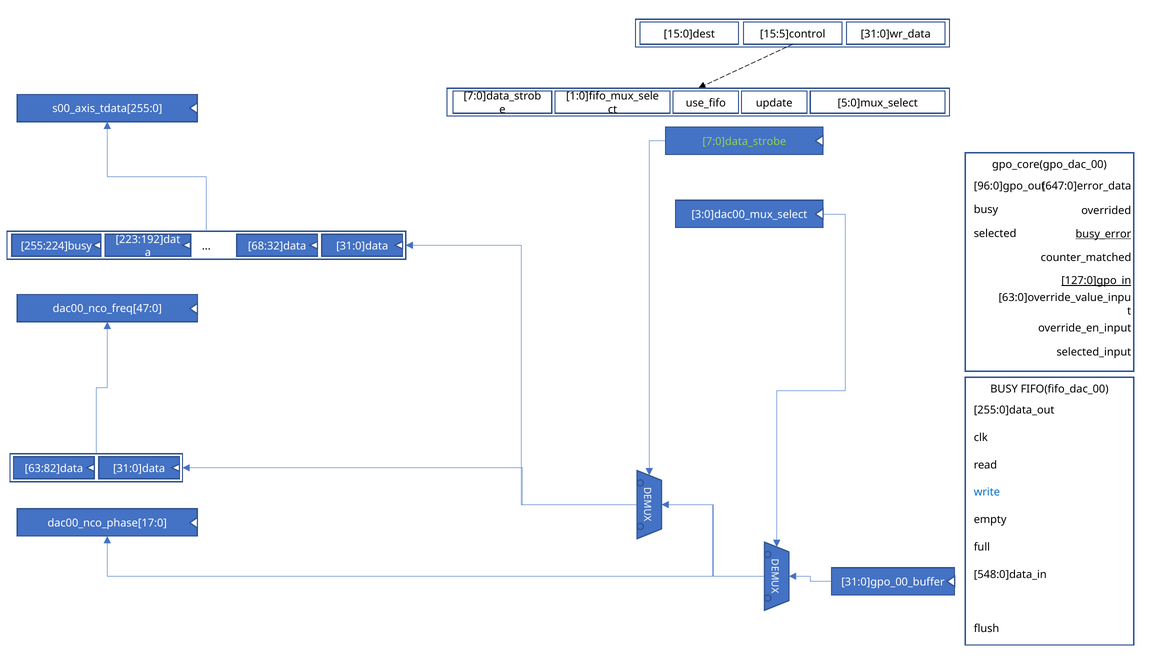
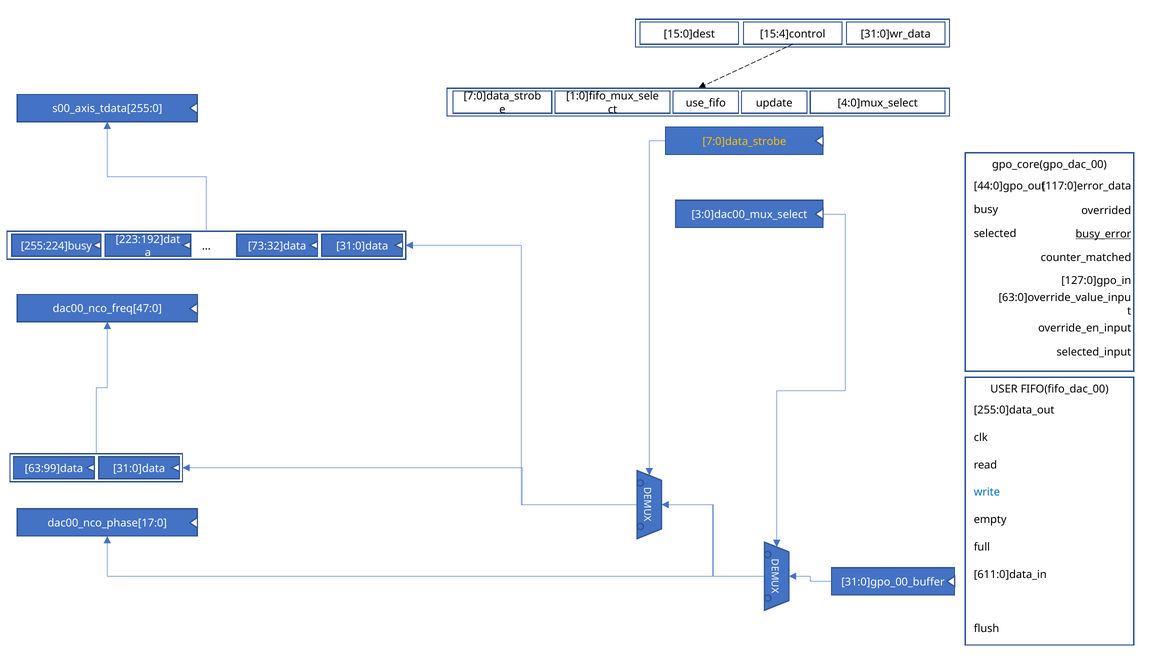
15:5]control: 15:5]control -> 15:4]control (793, 34)
5:0]mux_select: 5:0]mux_select -> 4:0]mux_select (878, 103)
7:0]data_strobe colour: light green -> yellow (744, 142)
96:0]gpo_out: 96:0]gpo_out -> 44:0]gpo_out (1009, 186)
647:0]error_data: 647:0]error_data -> 117:0]error_data (1087, 186)
68:32]data: 68:32]data -> 73:32]data (277, 246)
127:0]gpo_in underline: present -> none (1096, 281)
BUSY: BUSY -> USER (1004, 389)
63:82]data: 63:82]data -> 63:99]data (54, 469)
548:0]data_in: 548:0]data_in -> 611:0]data_in (1010, 575)
